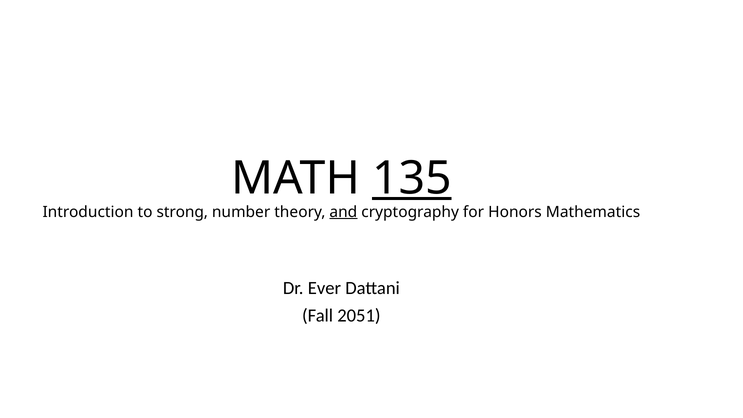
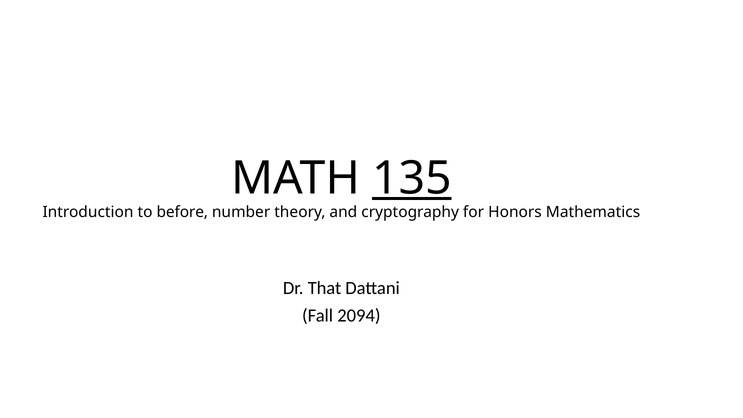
strong: strong -> before (182, 212)
and underline: present -> none (343, 212)
Ever: Ever -> That (325, 288)
2051: 2051 -> 2094 (359, 316)
